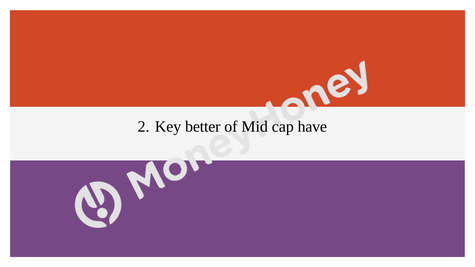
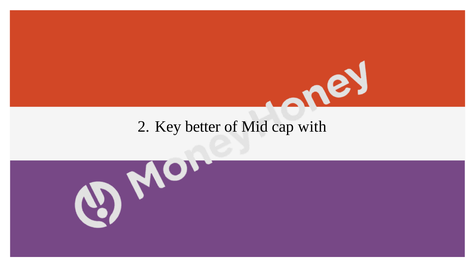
have: have -> with (312, 127)
